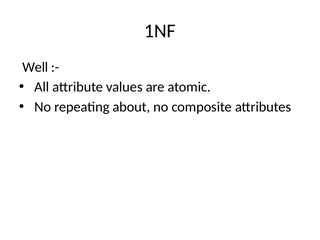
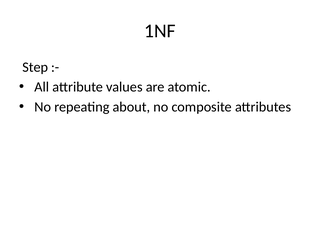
Well: Well -> Step (35, 67)
